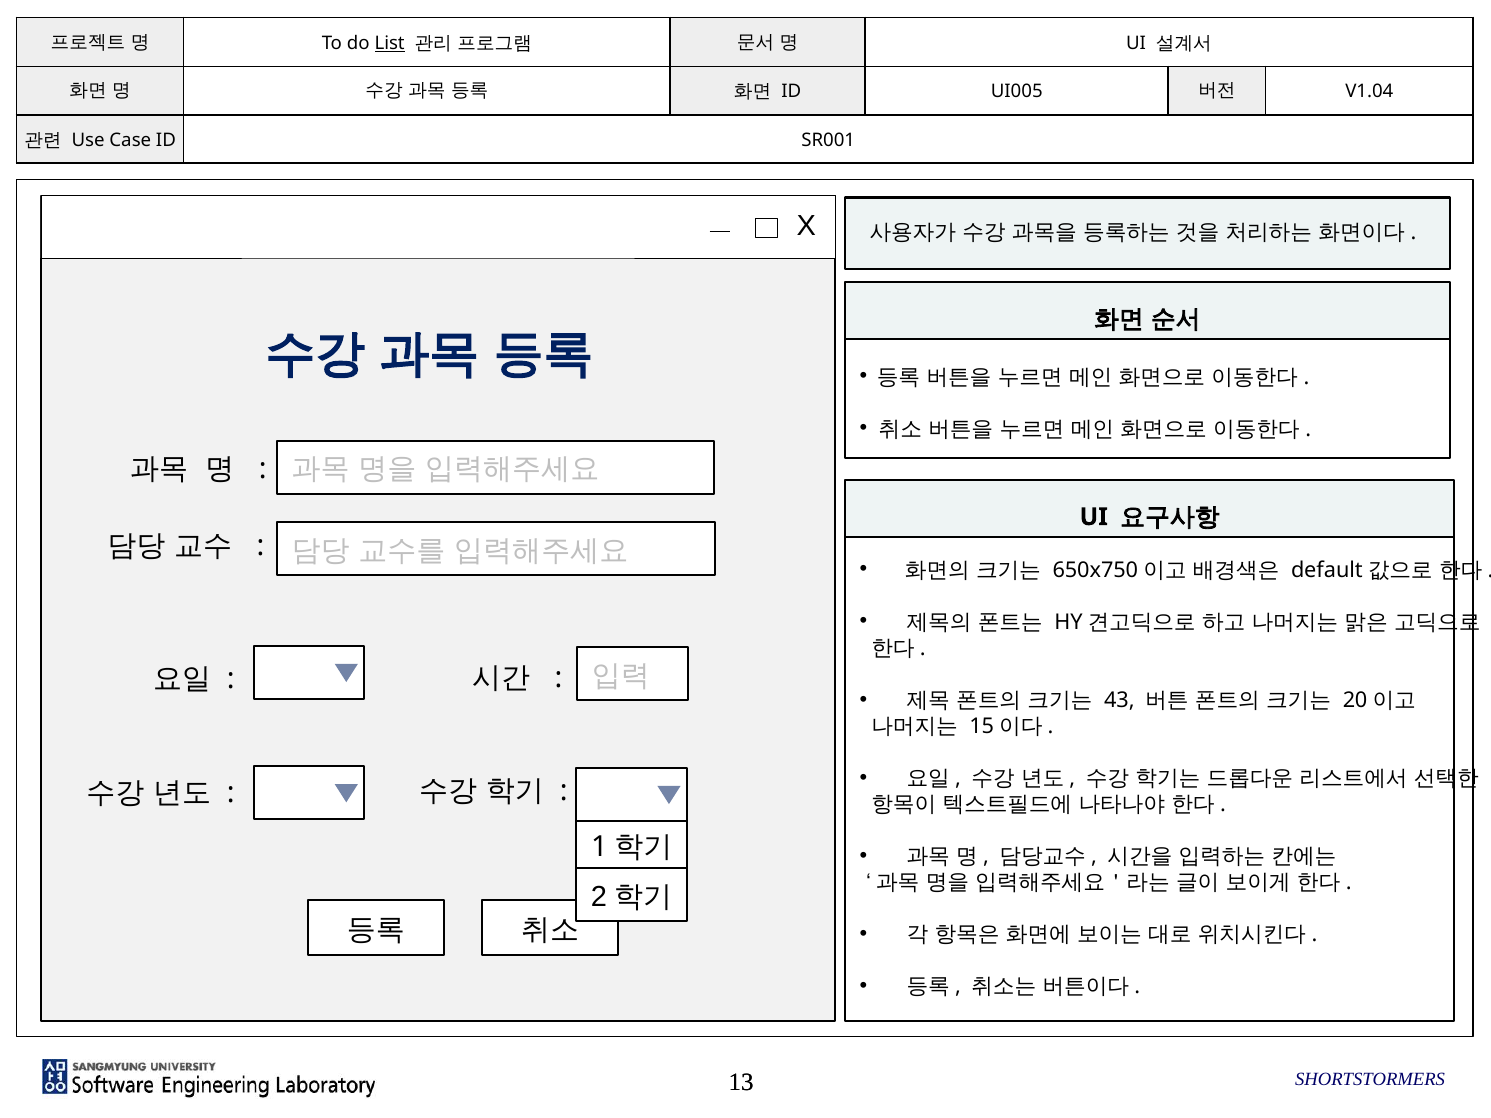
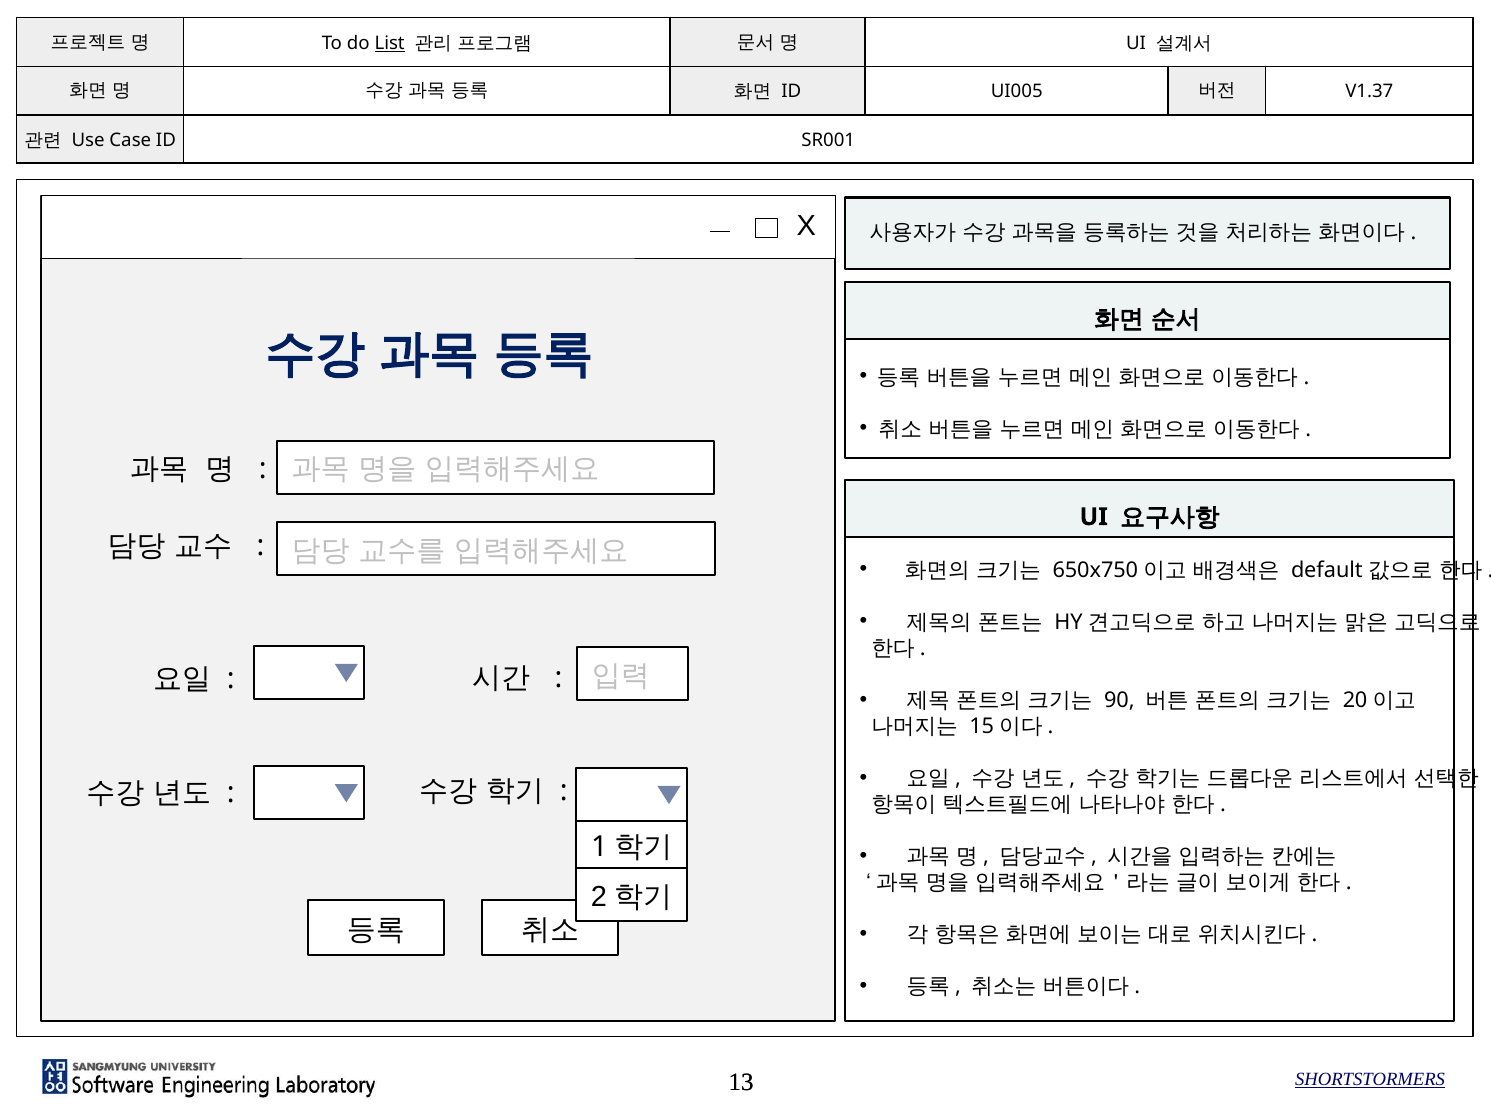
V1.04: V1.04 -> V1.37 (1369, 92)
43: 43 -> 90 (1119, 700)
SHORTSTORMERS underline: none -> present (1370, 1080)
